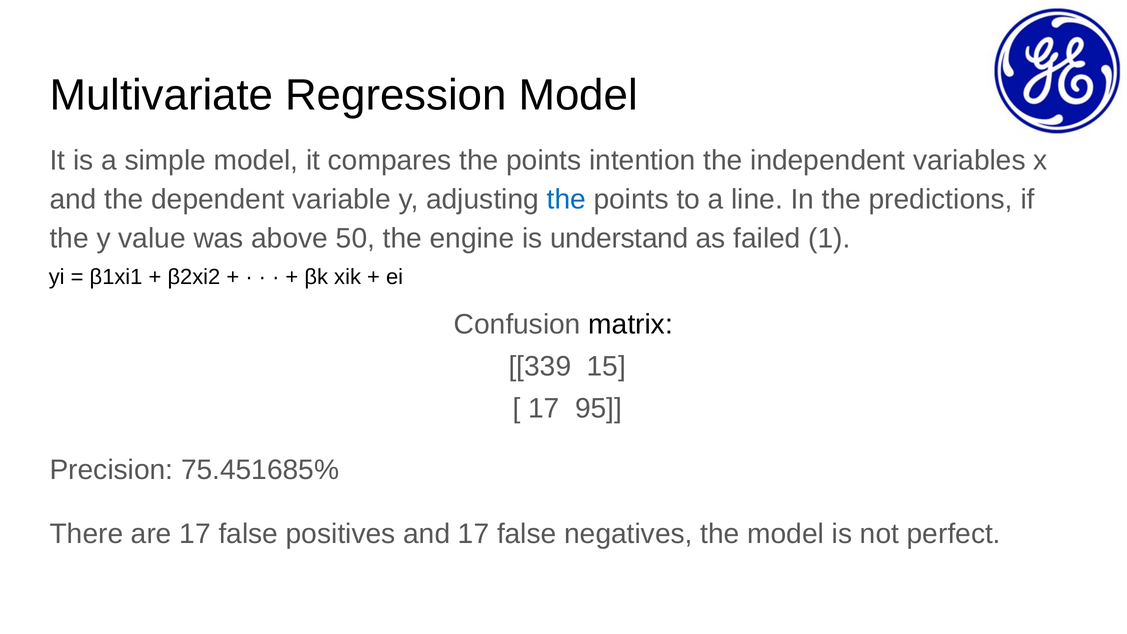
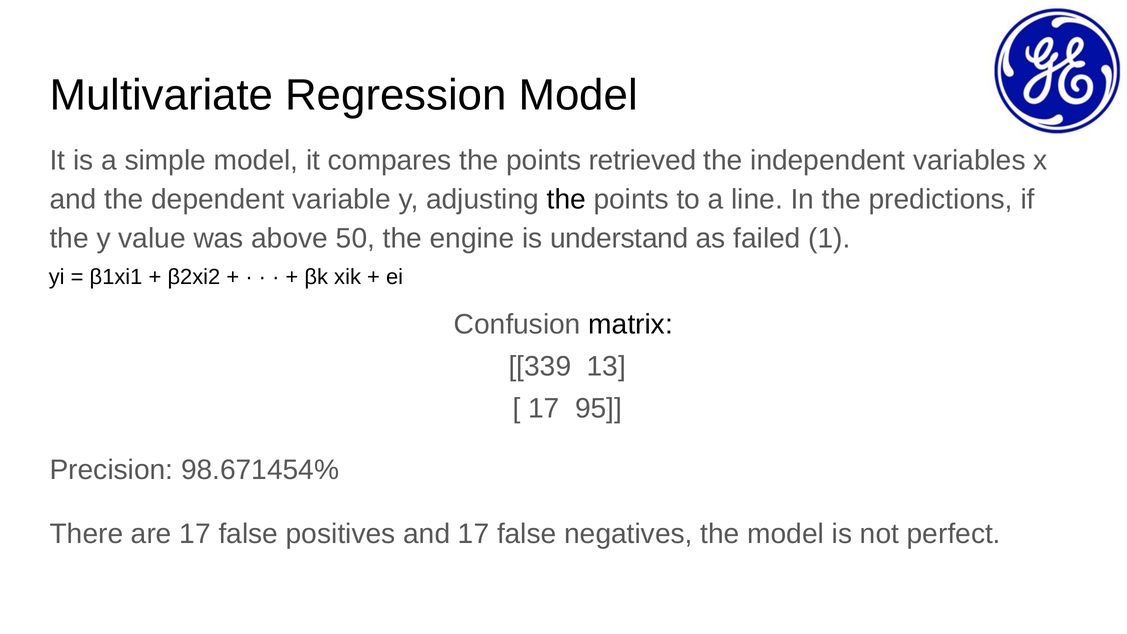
intention: intention -> retrieved (643, 161)
the colour: blue -> black (566, 200)
15: 15 -> 13 (606, 366)
75.451685%: 75.451685% -> 98.671454% (260, 470)
